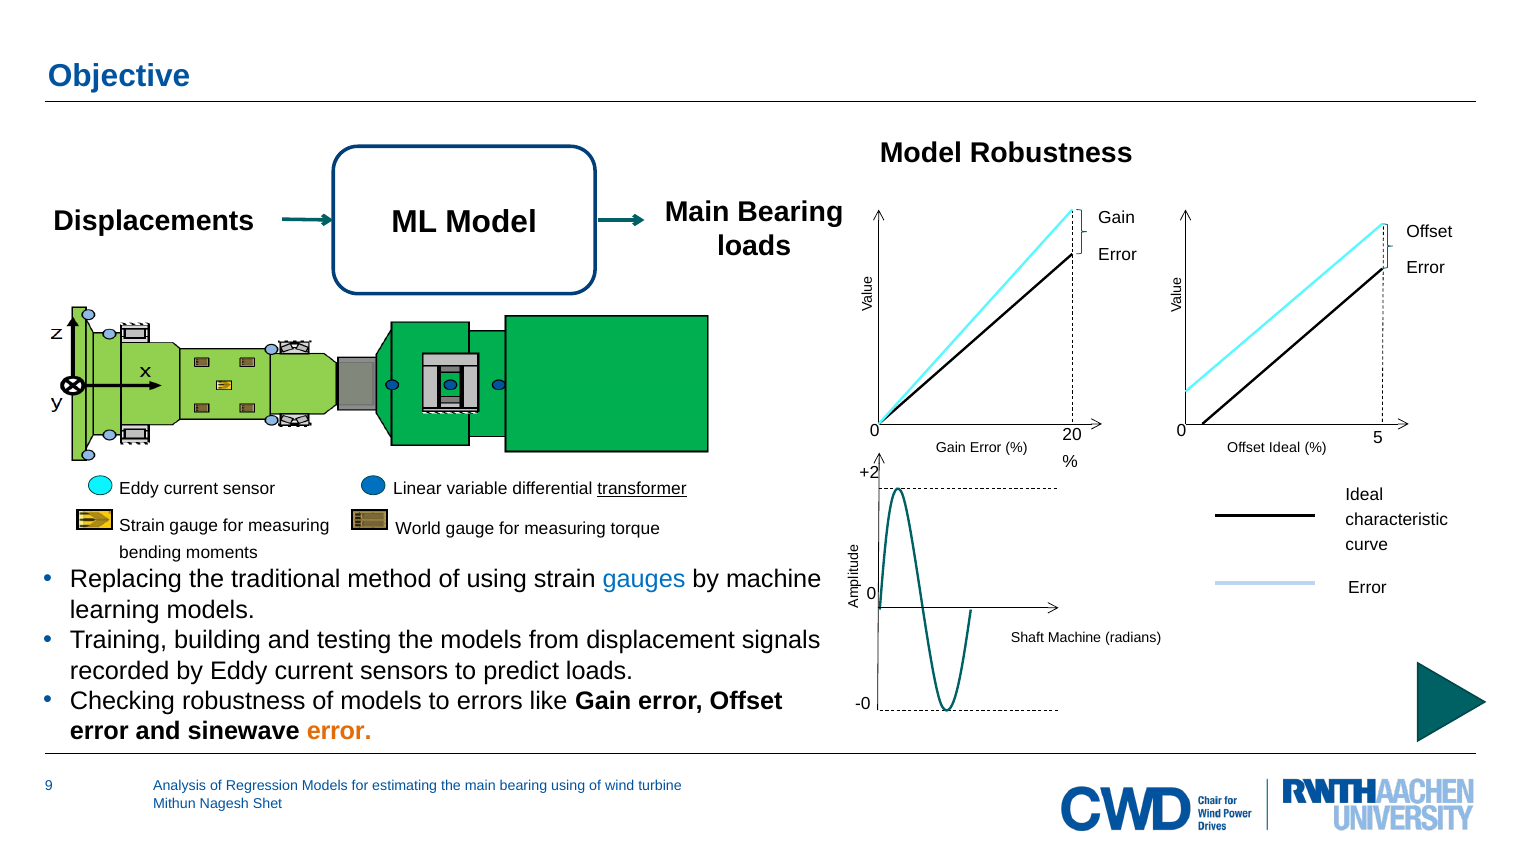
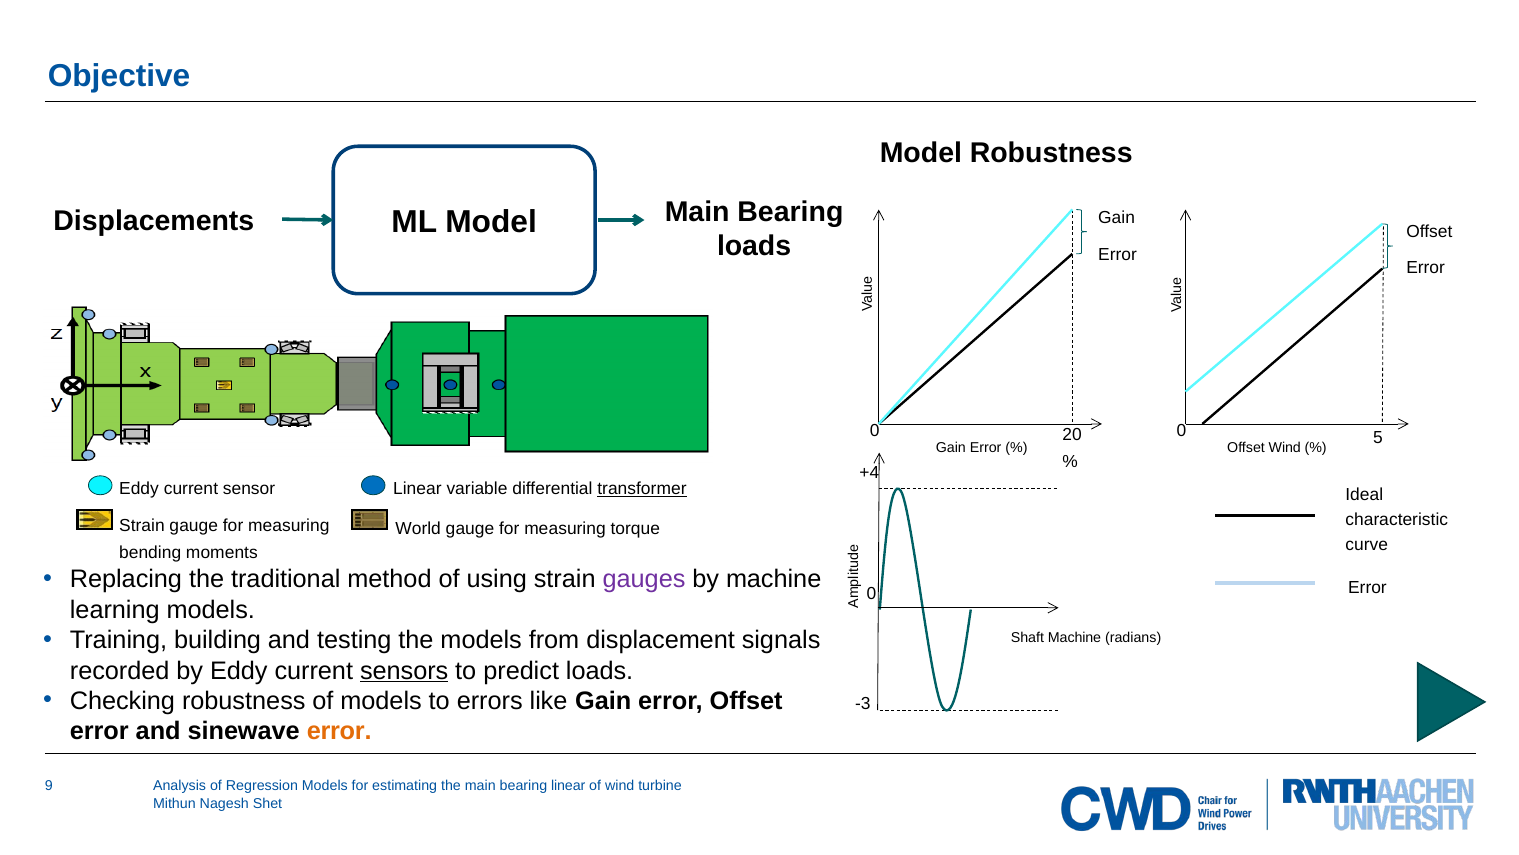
Offset Ideal: Ideal -> Wind (1285, 448)
+2: +2 -> +4 (869, 472)
gauges colour: blue -> purple (644, 579)
sensors underline: none -> present (404, 670)
-0: -0 -> -3 (863, 703)
bearing using: using -> linear (568, 786)
